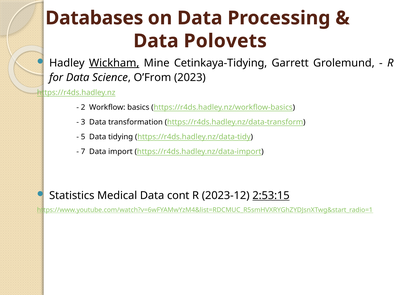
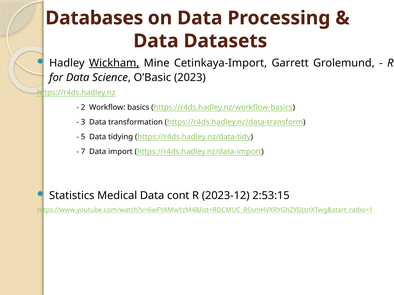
Polovets: Polovets -> Datasets (225, 41)
Cetinkaya-Tidying: Cetinkaya-Tidying -> Cetinkaya-Import (221, 63)
O’From: O’From -> O’Basic (152, 78)
2:53:15 underline: present -> none (271, 196)
